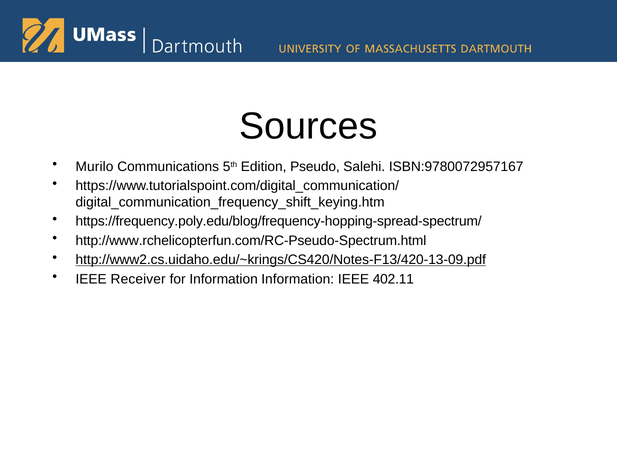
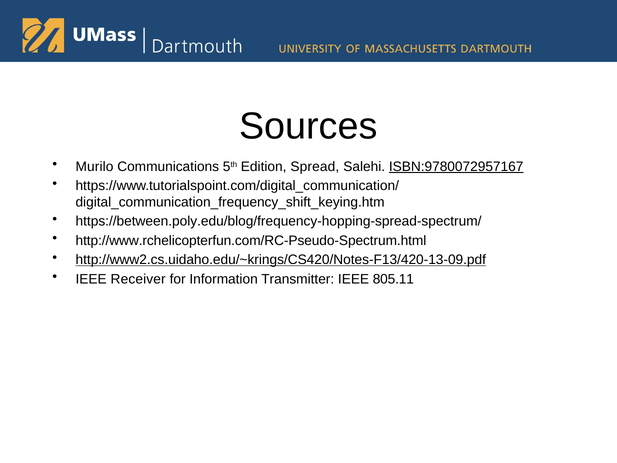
Pseudo: Pseudo -> Spread (315, 167)
ISBN:9780072957167 underline: none -> present (456, 167)
https://frequency.poly.edu/blog/frequency-hopping-spread-spectrum/: https://frequency.poly.edu/blog/frequency-hopping-spread-spectrum/ -> https://between.poly.edu/blog/frequency-hopping-spread-spectrum/ (279, 221)
Information Information: Information -> Transmitter (298, 279)
402.11: 402.11 -> 805.11 (393, 279)
